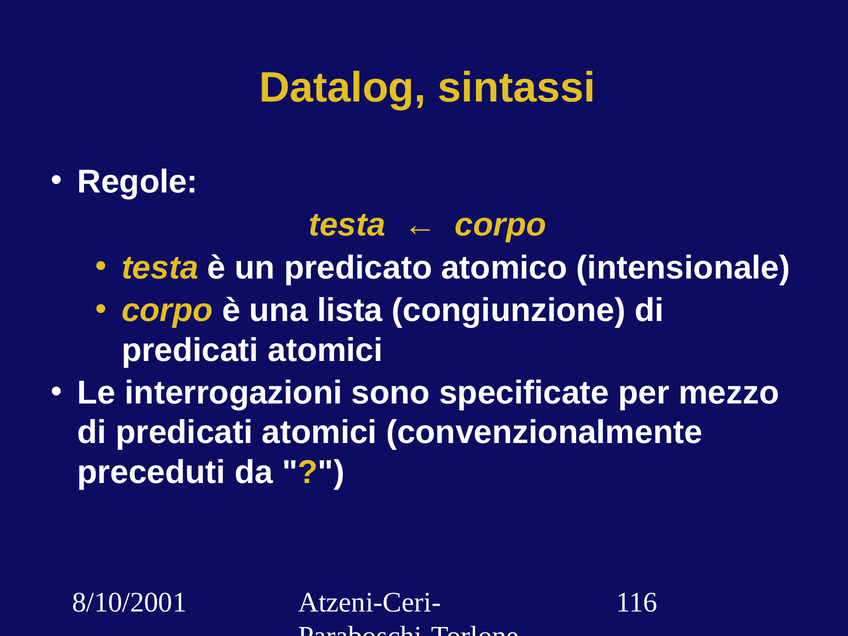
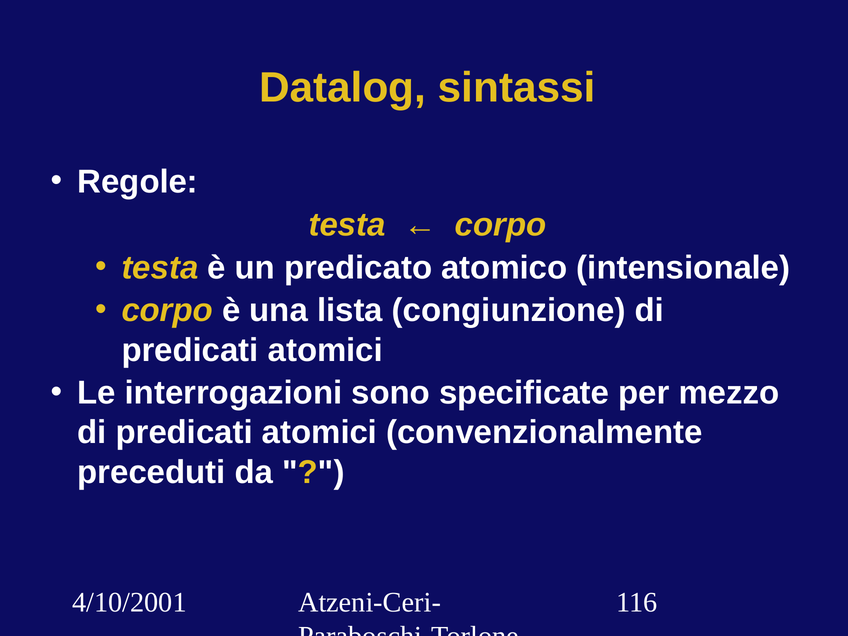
8/10/2001: 8/10/2001 -> 4/10/2001 (129, 603)
